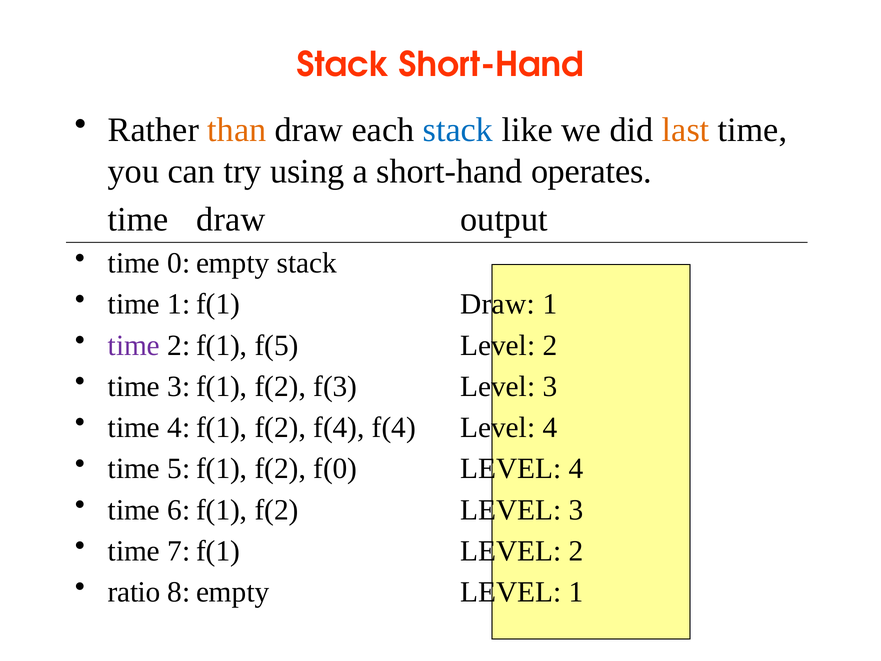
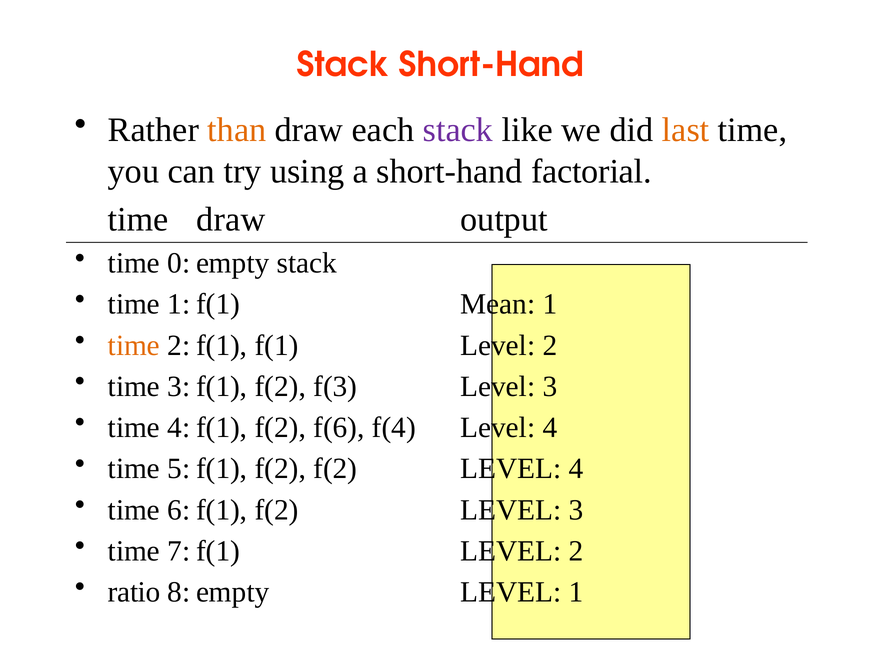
stack colour: blue -> purple (458, 130)
operates: operates -> factorial (591, 171)
Draw: Draw -> Mean (498, 304)
time colour: purple -> orange (134, 345)
f(5: f(5 -> f(1 (277, 345)
f(2 f(4: f(4 -> f(6 (339, 427)
f(2 f(0: f(0 -> f(2 (335, 469)
